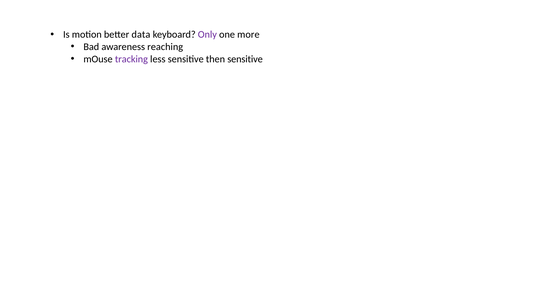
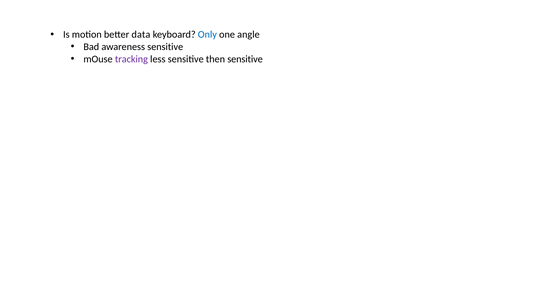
Only colour: purple -> blue (207, 35)
more: more -> angle (248, 35)
awareness reaching: reaching -> sensitive (165, 47)
